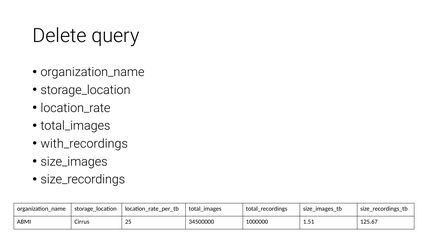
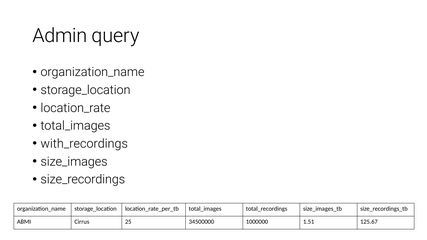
Delete: Delete -> Admin (60, 36)
